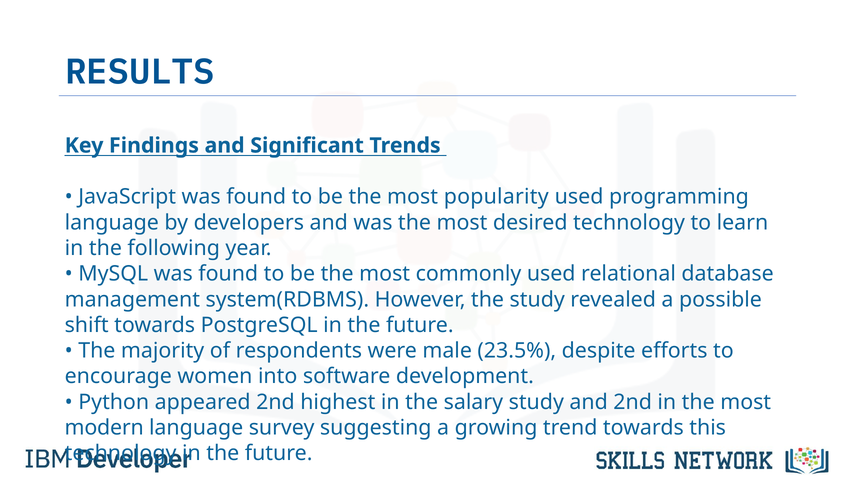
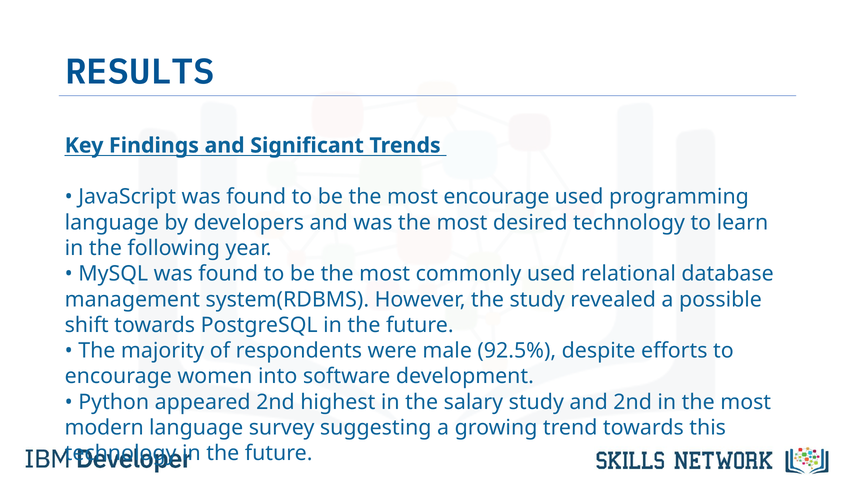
most popularity: popularity -> encourage (496, 197)
23.5%: 23.5% -> 92.5% (517, 351)
